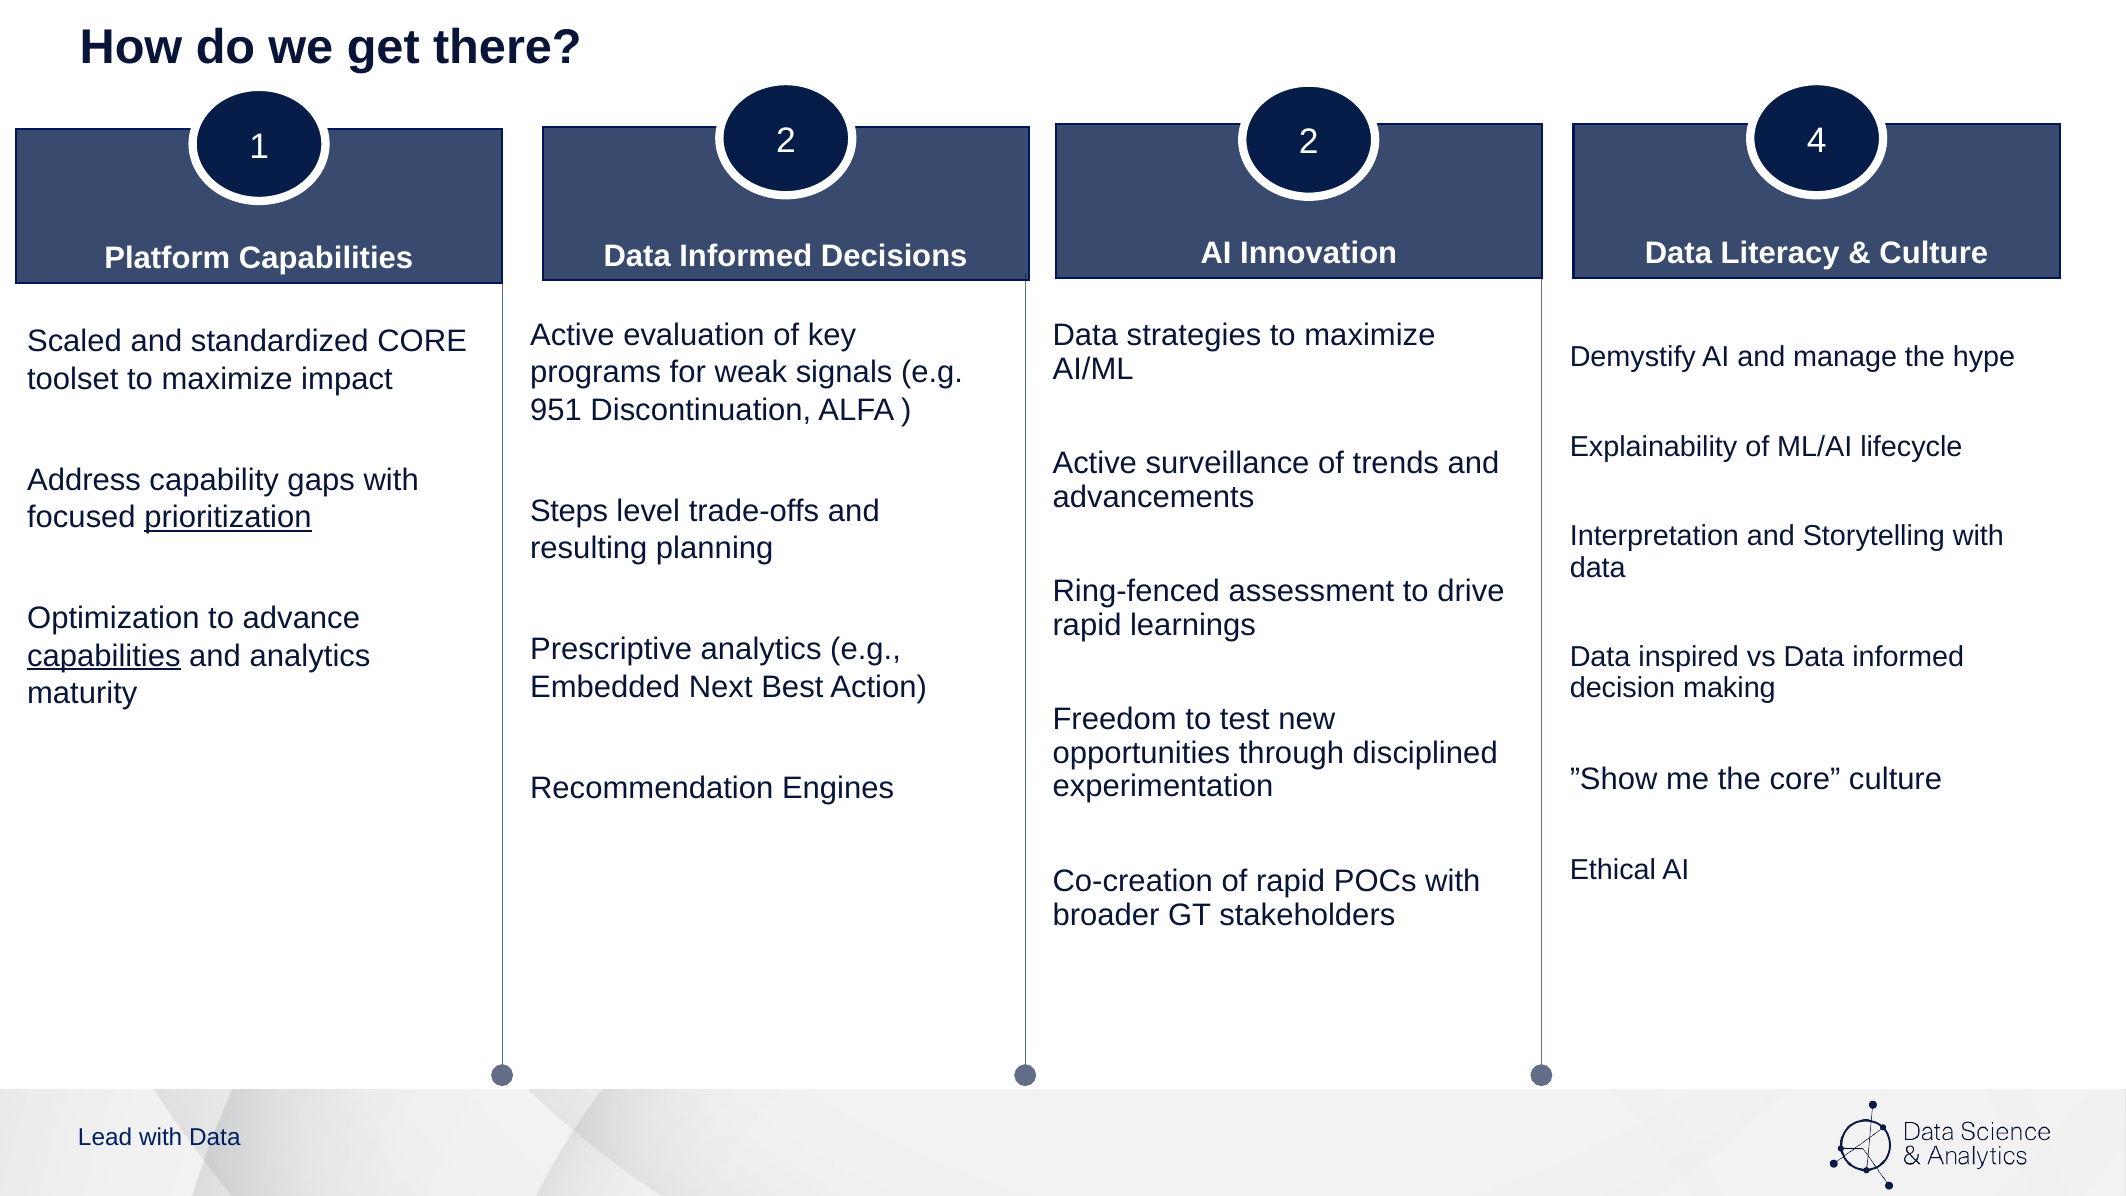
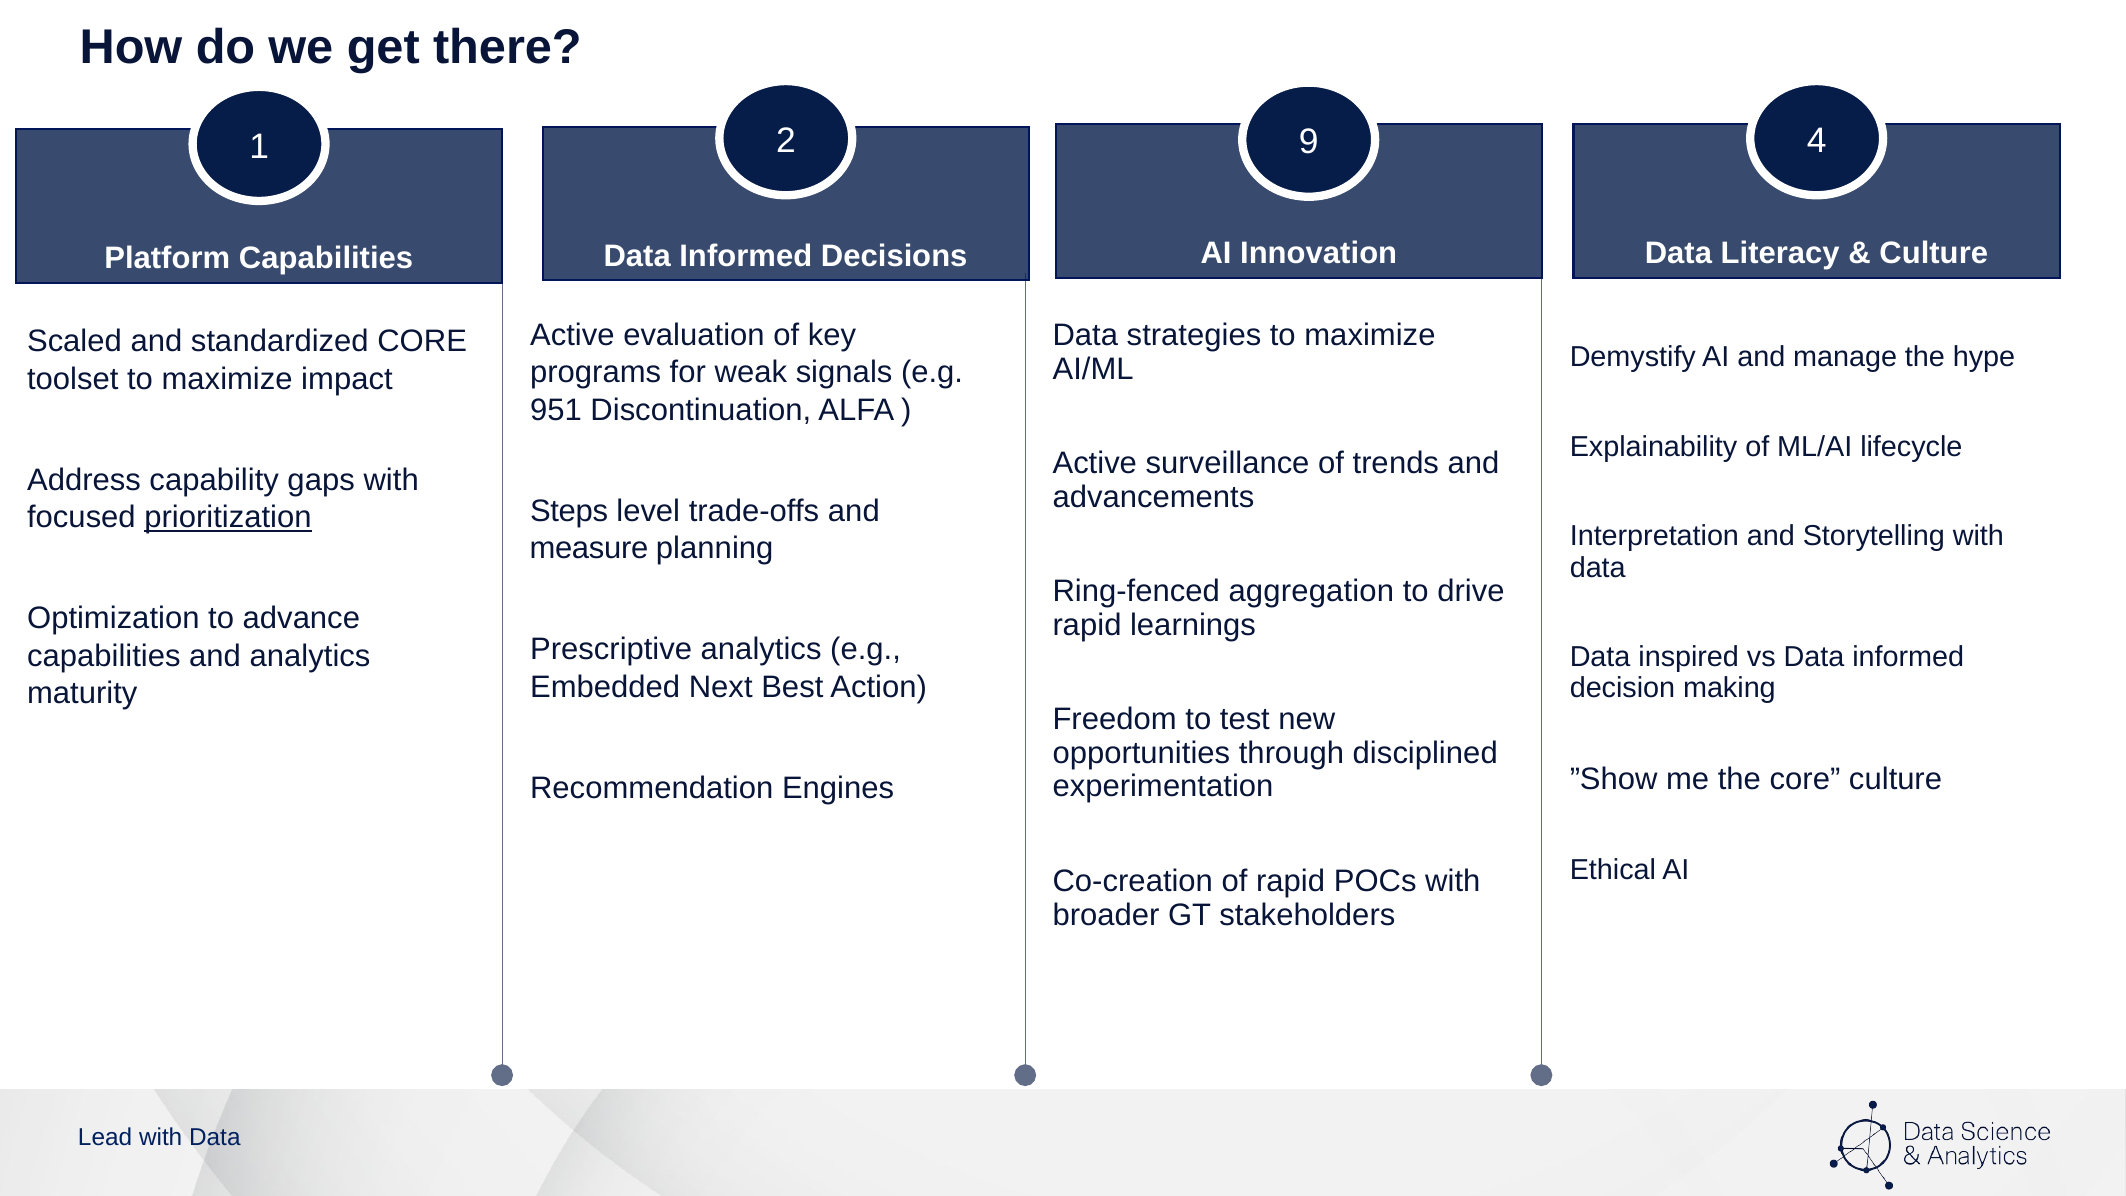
2 2: 2 -> 9 (1309, 142)
resulting: resulting -> measure (589, 548)
assessment: assessment -> aggregation (1311, 591)
capabilities underline: present -> none (104, 656)
